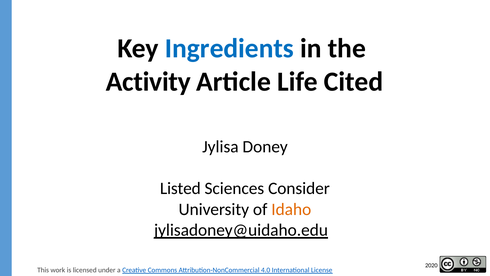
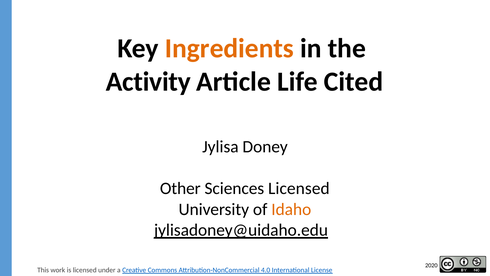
Ingredients colour: blue -> orange (229, 48)
Listed: Listed -> Other (180, 188)
Sciences Consider: Consider -> Licensed (299, 188)
